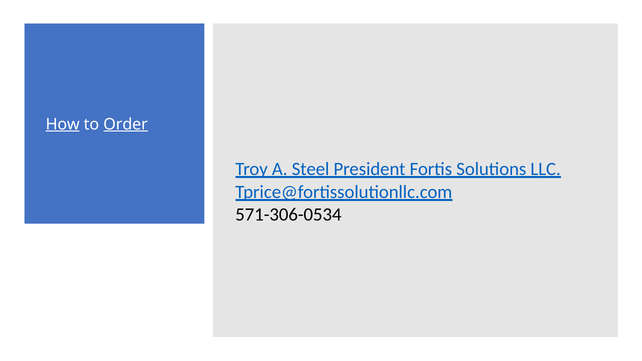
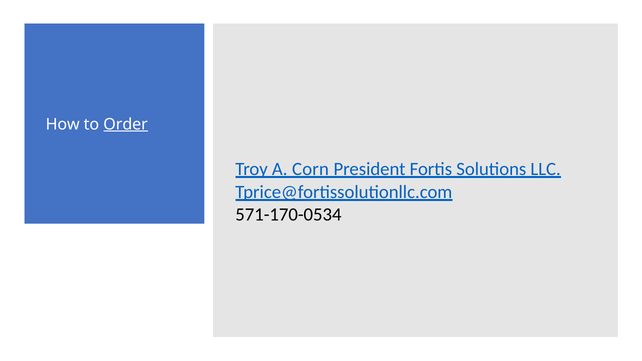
How underline: present -> none (63, 124)
Steel: Steel -> Corn (310, 169)
571-306-0534: 571-306-0534 -> 571-170-0534 (288, 215)
